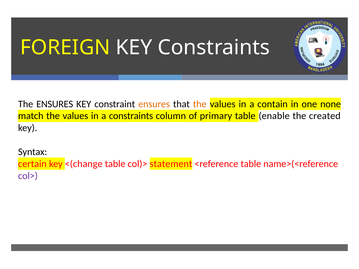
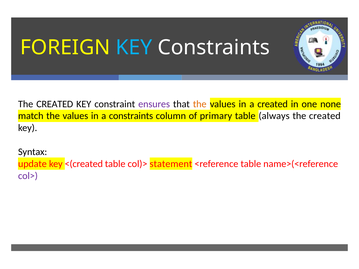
KEY colour: white -> light blue (134, 47)
ENSURES: ENSURES -> CREATED (55, 104)
ensures colour: orange -> purple (154, 104)
a contain: contain -> created (273, 104)
enable: enable -> always (274, 116)
certain: certain -> update (32, 164)
<(change: <(change -> <(created (84, 164)
